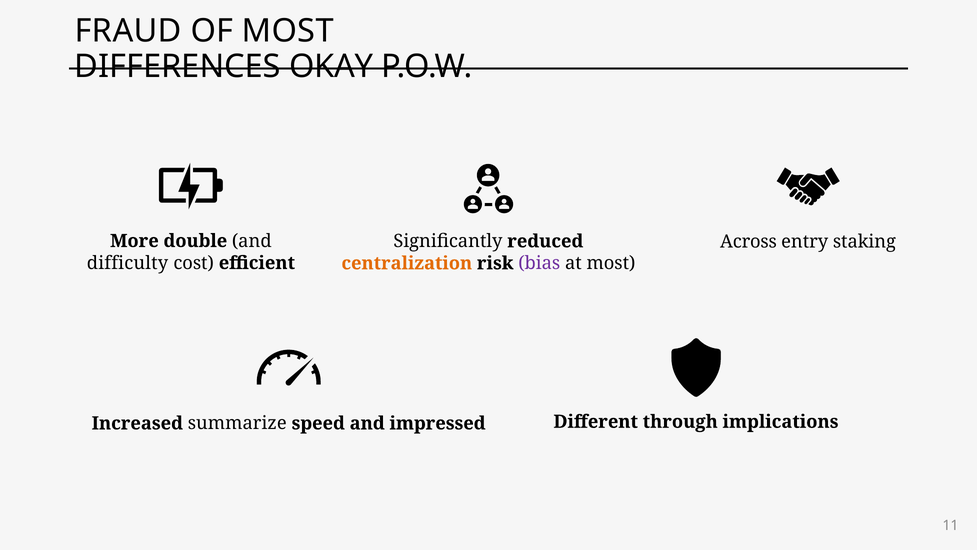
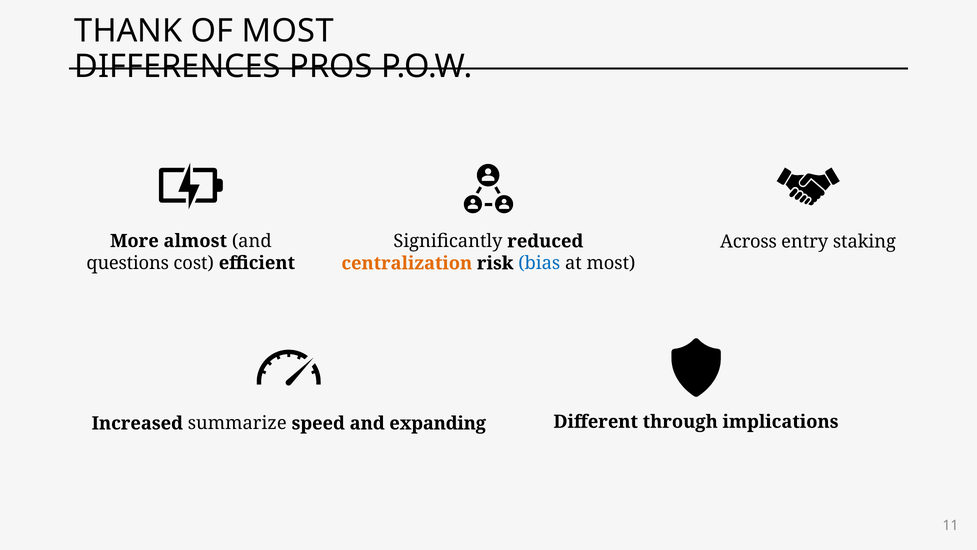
FRAUD: FRAUD -> THANK (128, 31)
OKAY: OKAY -> PROS (331, 66)
double: double -> almost (195, 241)
difficulty: difficulty -> questions (128, 263)
bias colour: purple -> blue (539, 263)
impressed: impressed -> expanding (438, 423)
